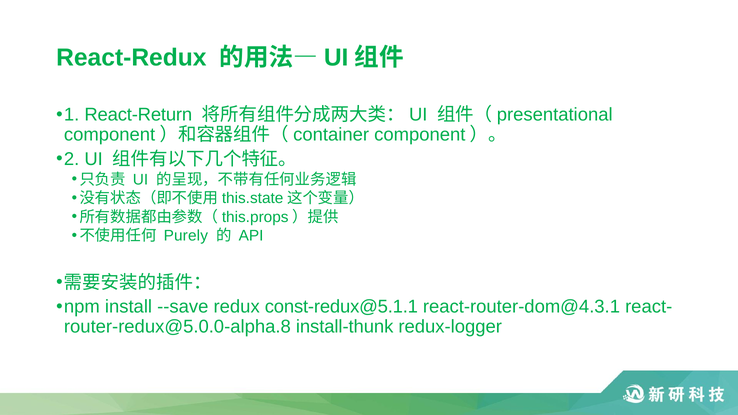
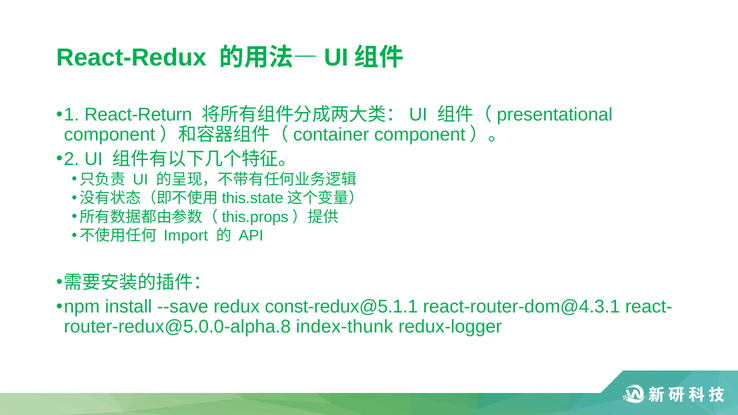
Purely: Purely -> Import (186, 236)
install-thunk: install-thunk -> index-thunk (345, 327)
